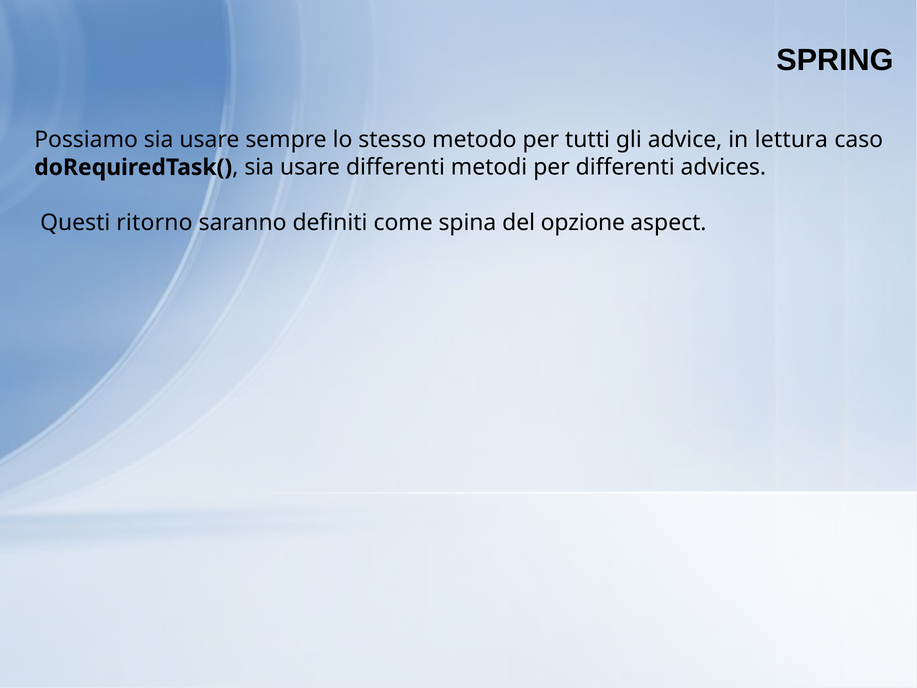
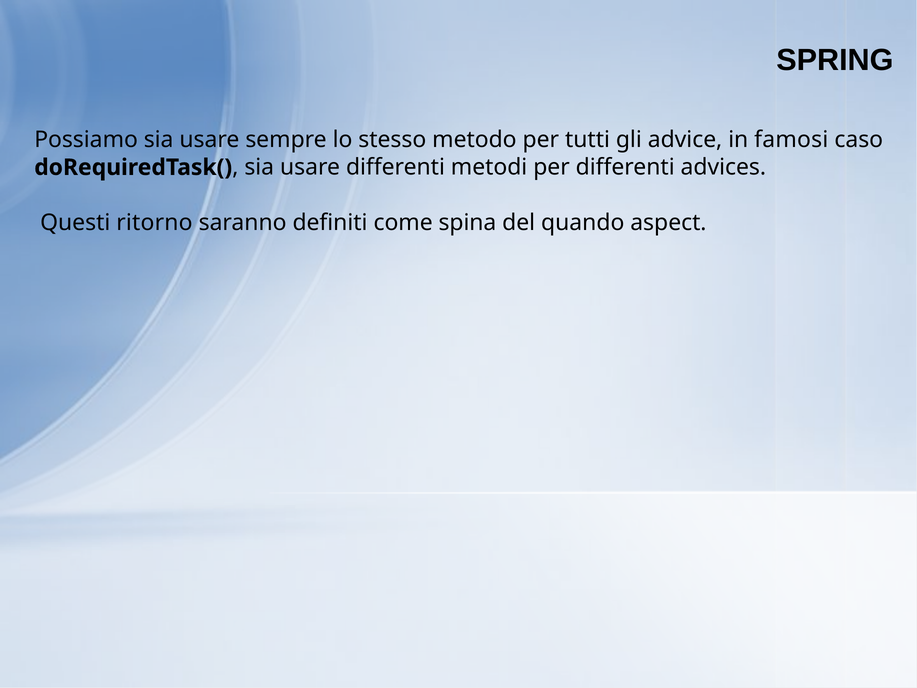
lettura: lettura -> famosi (791, 140)
opzione: opzione -> quando (583, 222)
